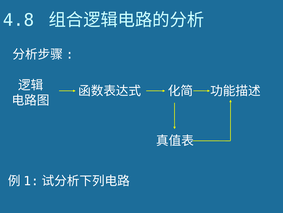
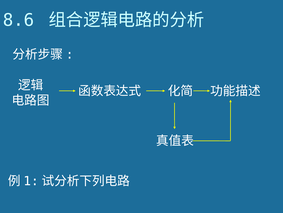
4.8: 4.8 -> 8.6 (18, 20)
